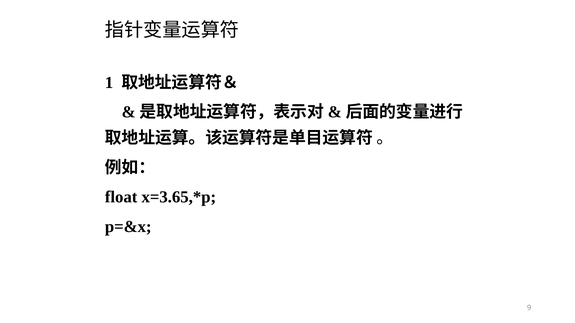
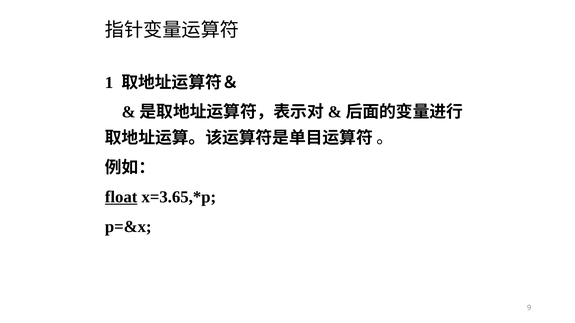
float underline: none -> present (121, 197)
